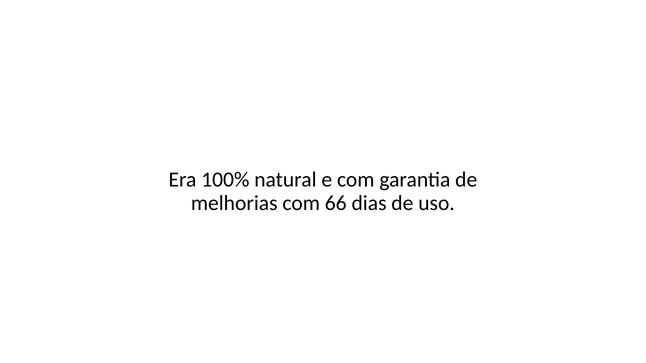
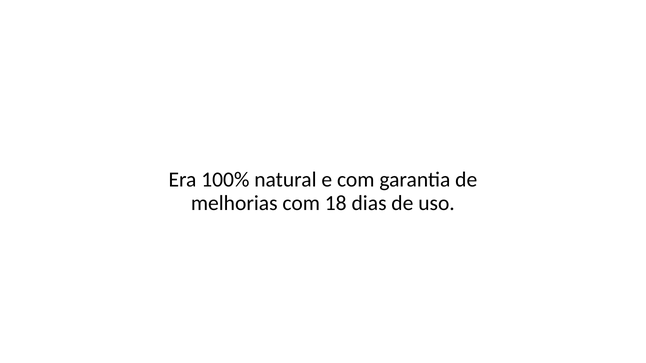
66: 66 -> 18 (336, 203)
